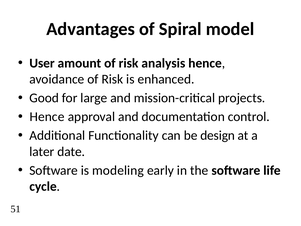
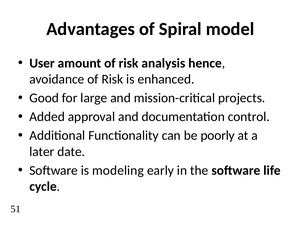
Hence: Hence -> Added (47, 117)
design: design -> poorly (218, 135)
